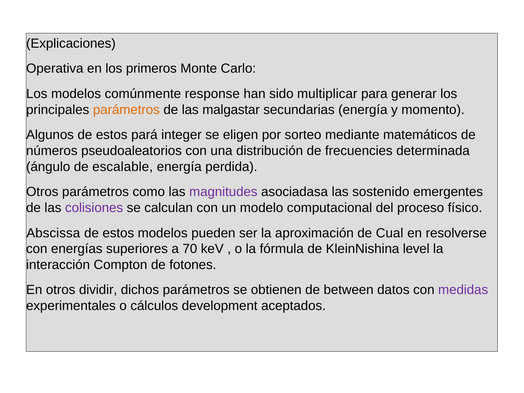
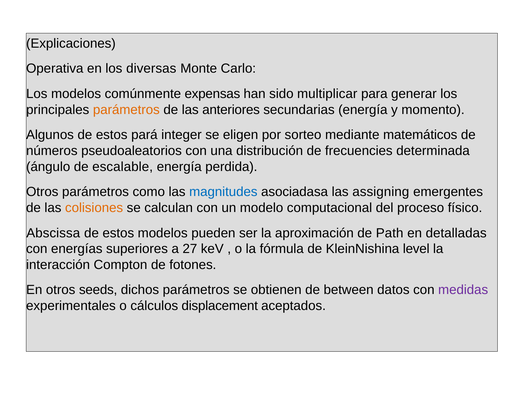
primeros: primeros -> diversas (151, 69)
response: response -> expensas (212, 94)
malgastar: malgastar -> anteriores (231, 110)
magnitudes colour: purple -> blue (223, 192)
sostenido: sostenido -> assigning (381, 192)
colisiones colour: purple -> orange (94, 208)
Cual: Cual -> Path (390, 233)
resolverse: resolverse -> detalladas (456, 233)
70: 70 -> 27 (190, 249)
dividir: dividir -> seeds (98, 290)
development: development -> displacement (220, 306)
